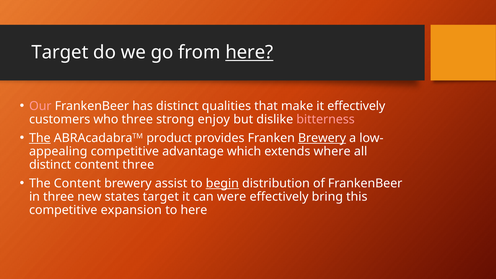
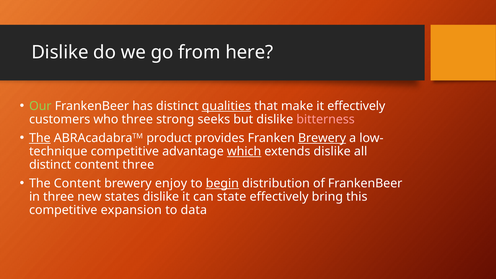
Target: Target -> Dislike (60, 53)
here underline: present -> none (249, 53)
Our colour: pink -> light green (40, 106)
qualities underline: none -> present (226, 106)
enjoy: enjoy -> seeks (214, 119)
appealing: appealing -> technique (58, 151)
which underline: none -> present (244, 151)
extends where: where -> dislike (332, 151)
assist: assist -> enjoy (171, 183)
states target: target -> dislike (161, 197)
were: were -> state (232, 197)
to here: here -> data (194, 210)
